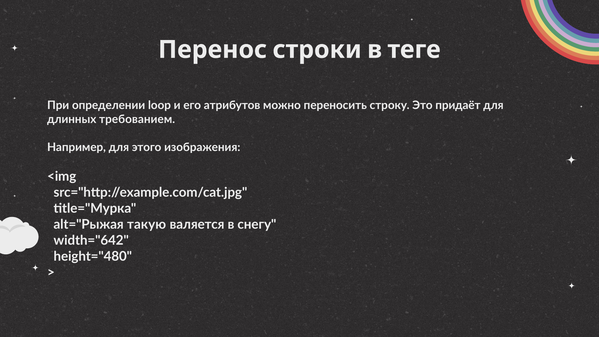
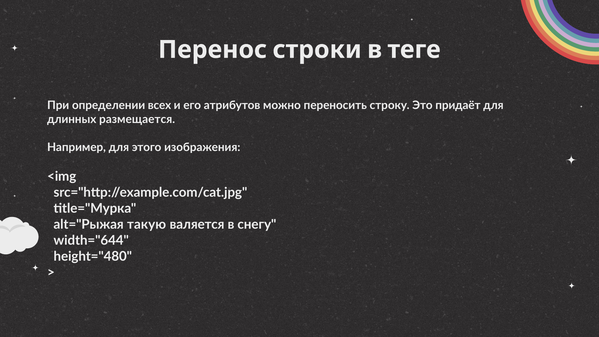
loop: loop -> всех (160, 105)
требованием: требованием -> размещается (137, 119)
width="642: width="642 -> width="644 (91, 240)
